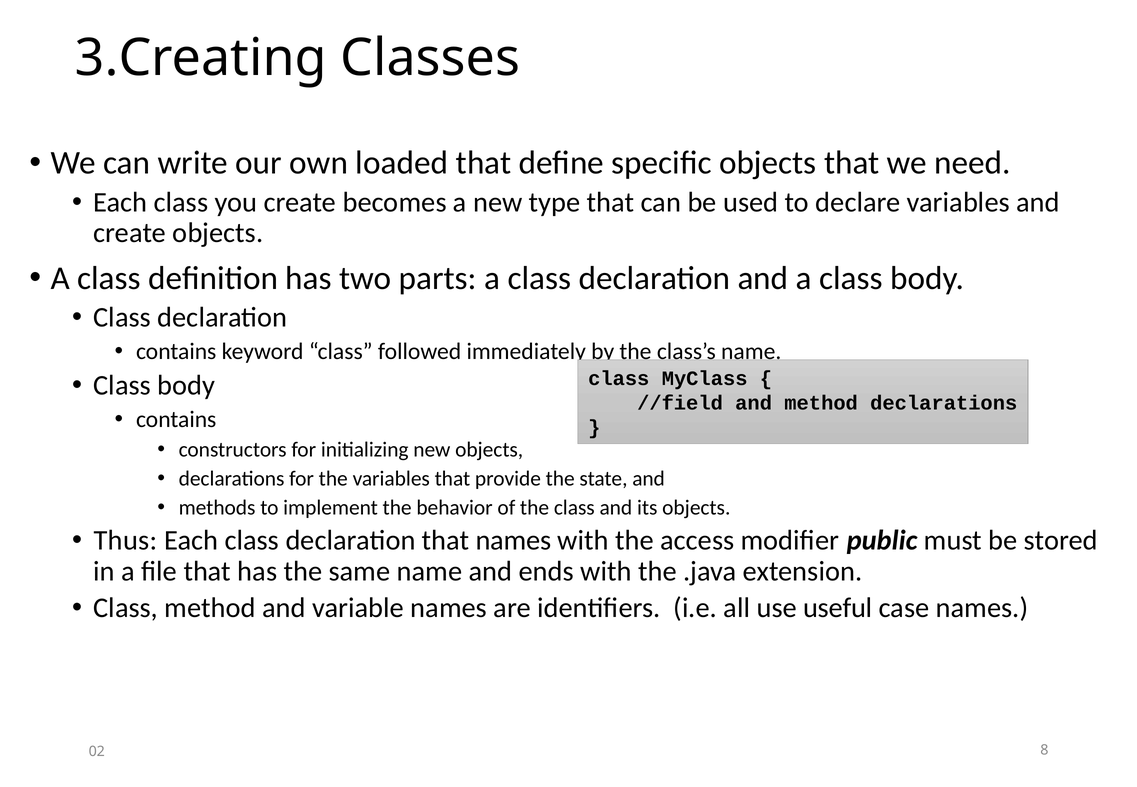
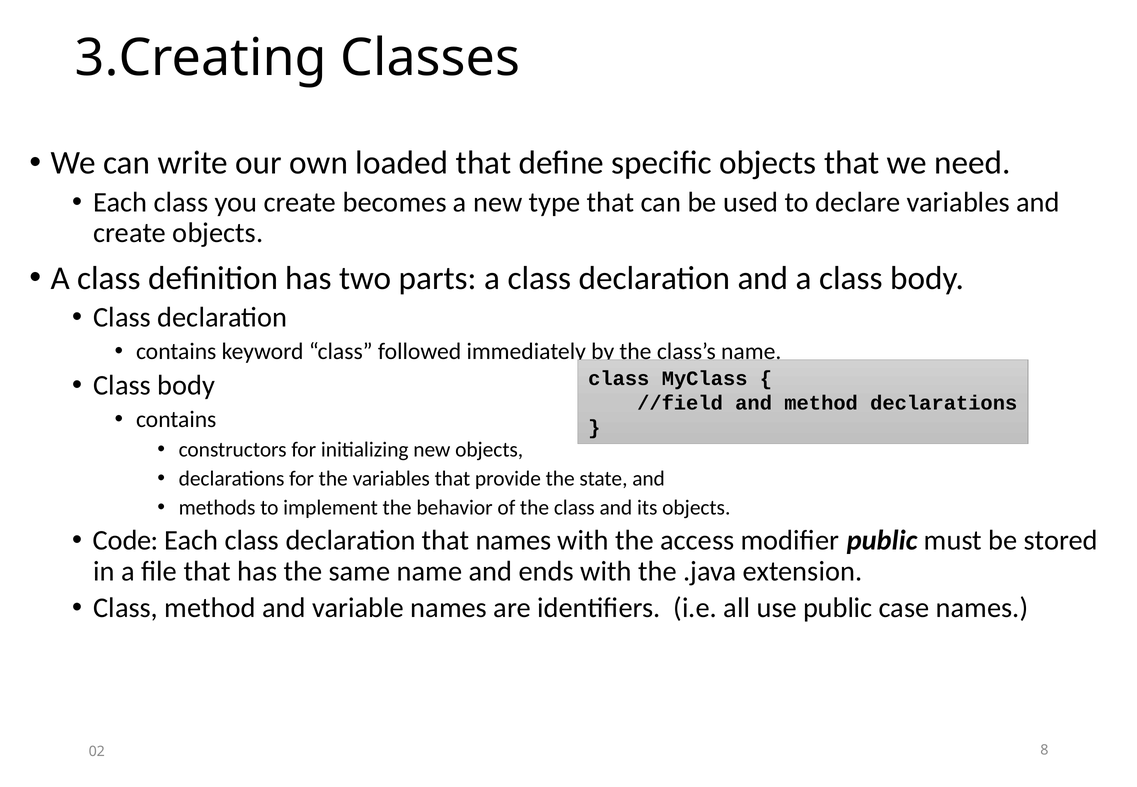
Thus: Thus -> Code (126, 540)
use useful: useful -> public (838, 608)
